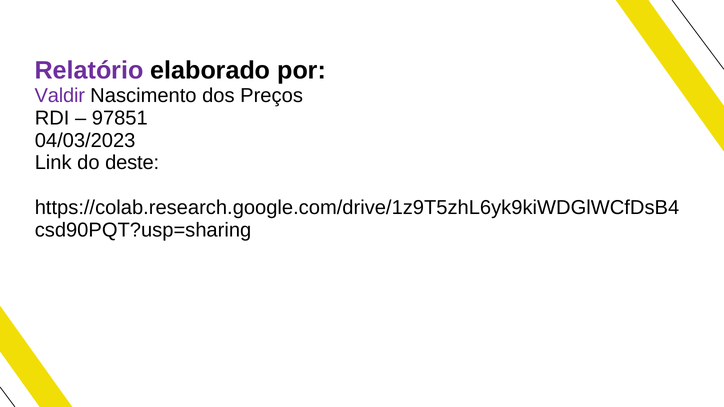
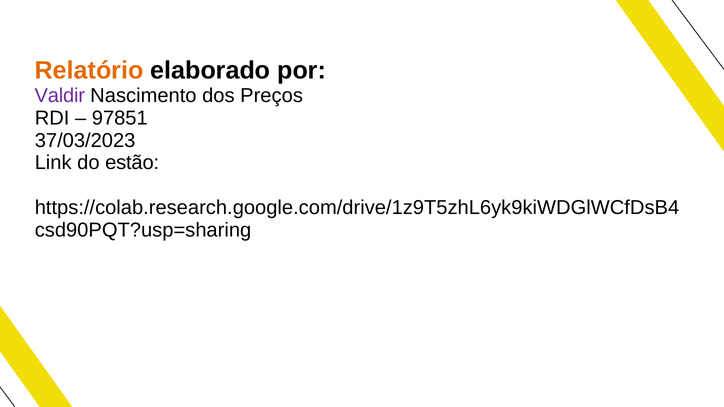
Relatório colour: purple -> orange (89, 70)
04/03/2023: 04/03/2023 -> 37/03/2023 (85, 141)
deste: deste -> estão (132, 163)
